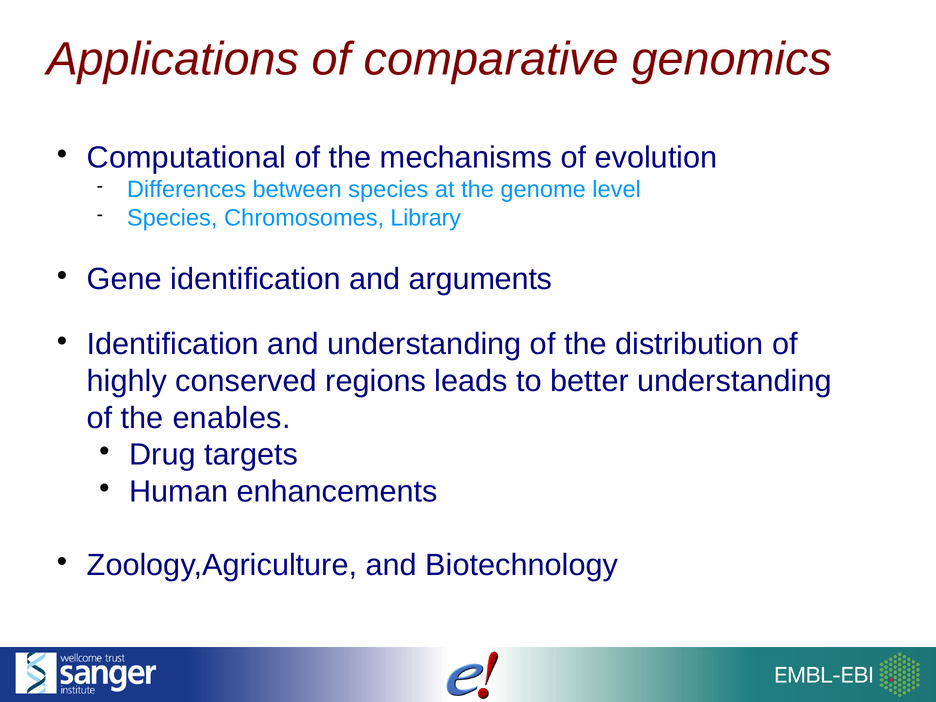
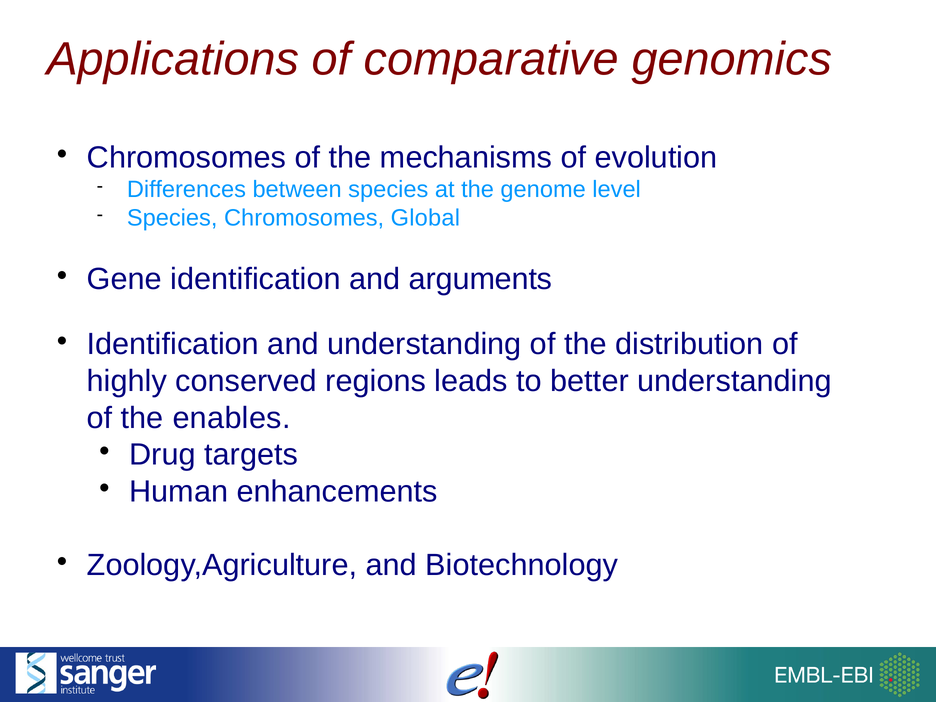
Computational: Computational -> Chromosomes (187, 158)
Library: Library -> Global (425, 218)
